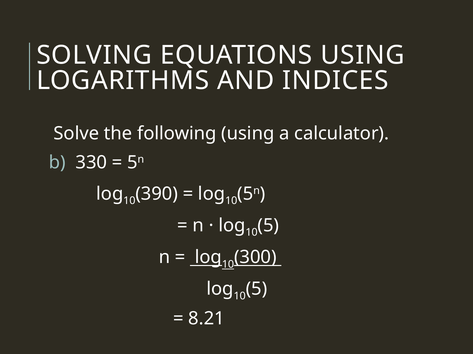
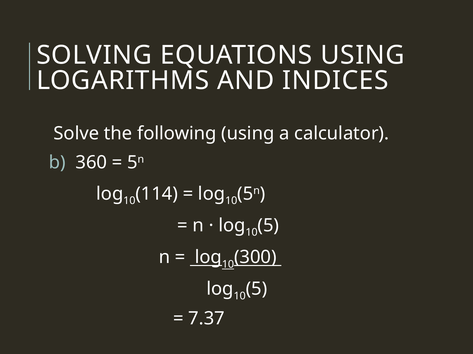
330: 330 -> 360 (91, 163)
390: 390 -> 114 (157, 194)
8.21: 8.21 -> 7.37 (207, 319)
